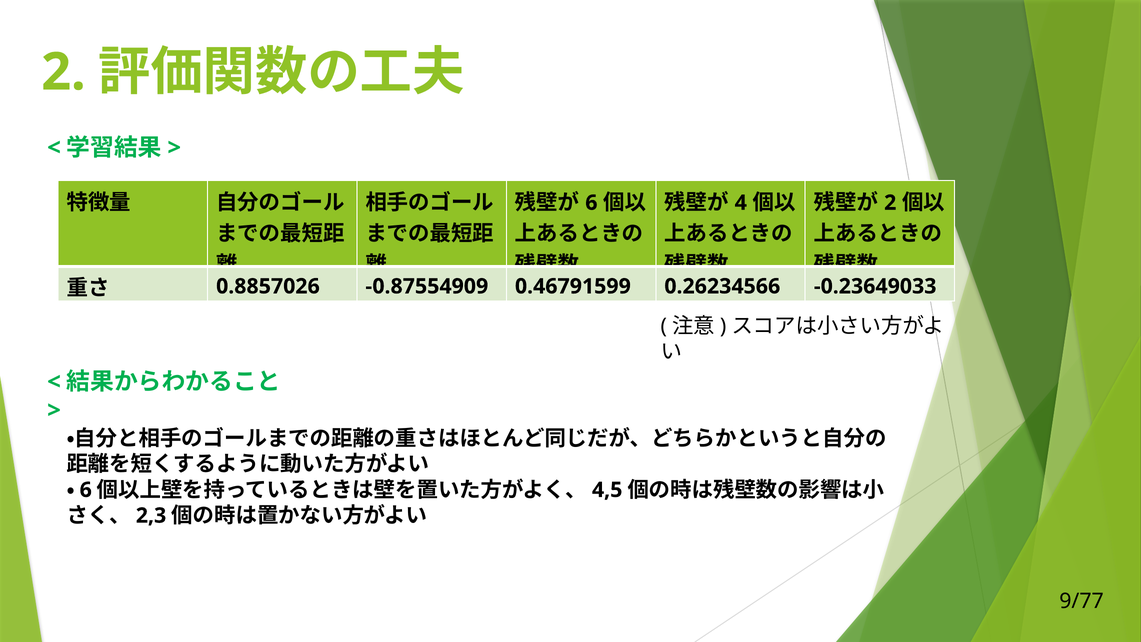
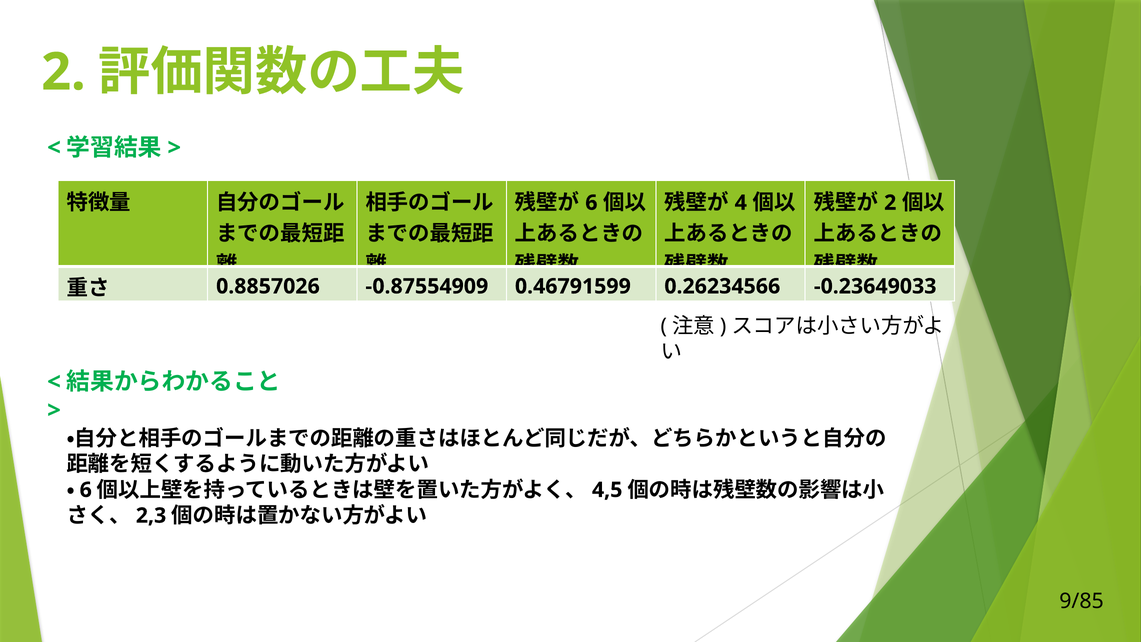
9/77: 9/77 -> 9/85 (1082, 601)
